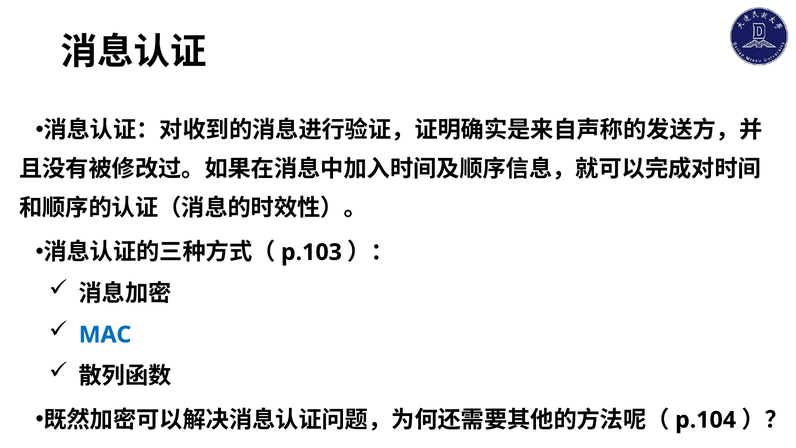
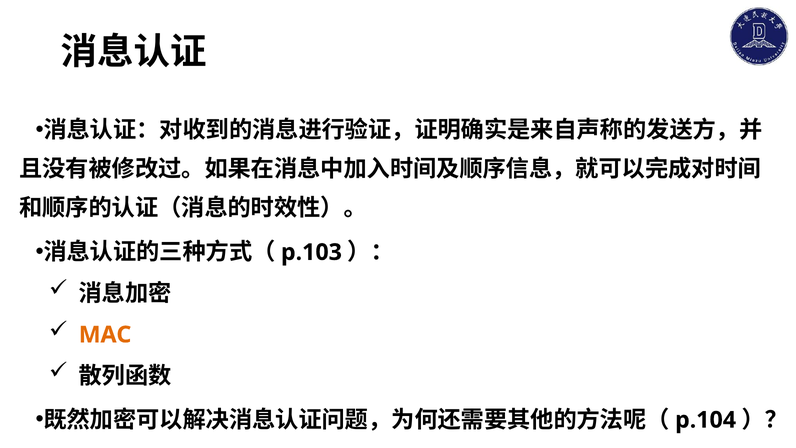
MAC colour: blue -> orange (105, 335)
